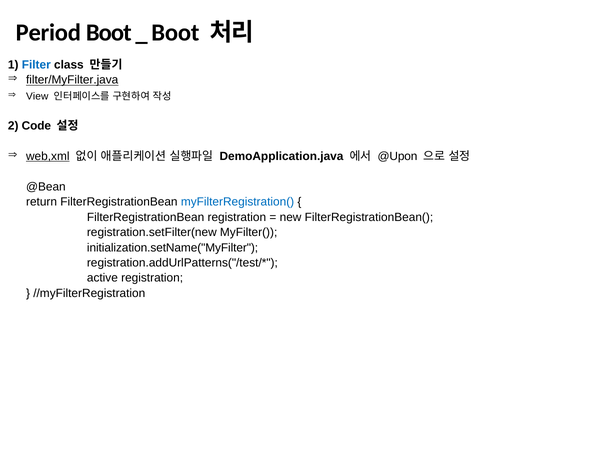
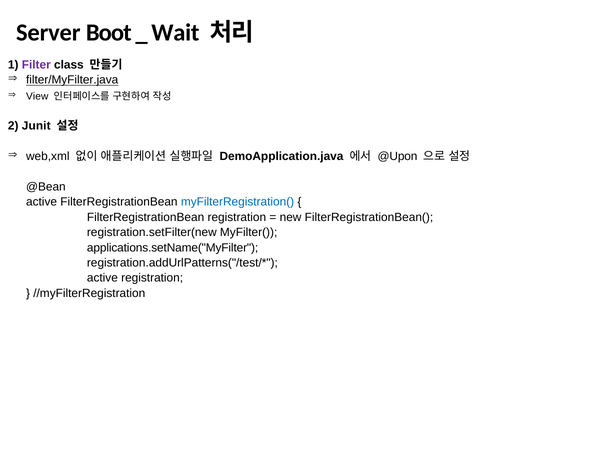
Period: Period -> Server (48, 32)
Boot: Boot -> Wait (175, 32)
Filter colour: blue -> purple (36, 65)
Code: Code -> Junit (36, 126)
web,xml underline: present -> none (48, 156)
return: return -> active (42, 202)
initialization.setName("MyFilter: initialization.setName("MyFilter -> applications.setName("MyFilter (173, 247)
